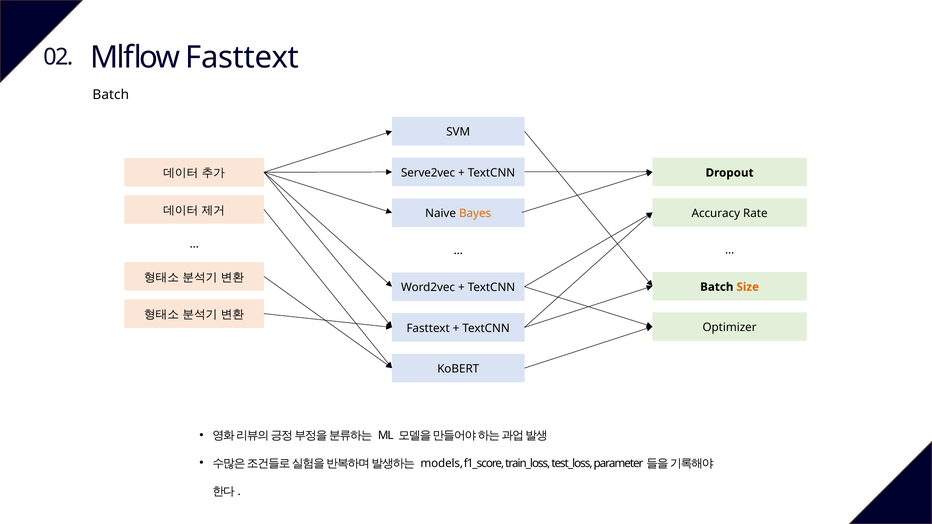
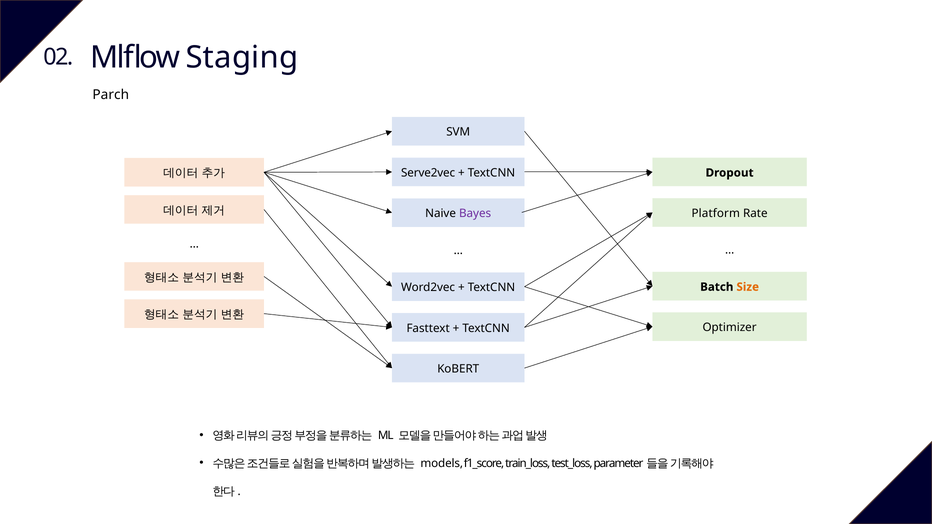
Mlflow Fasttext: Fasttext -> Staging (242, 58)
Batch: Batch -> Parch (111, 95)
Accuracy: Accuracy -> Platform (716, 213)
Bayes colour: orange -> purple (475, 214)
